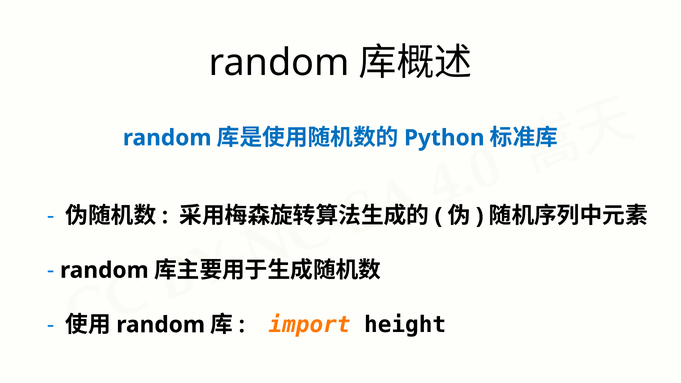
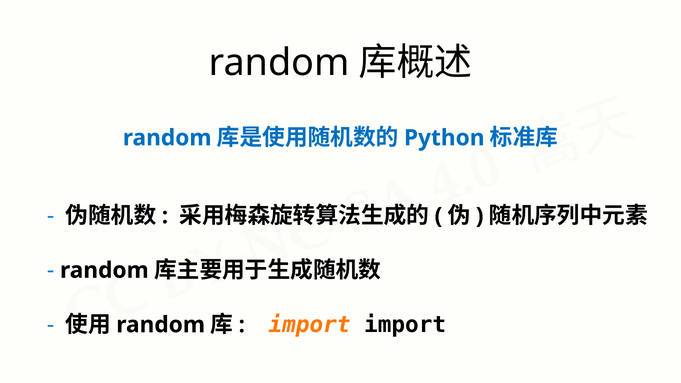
import height: height -> import (405, 325)
